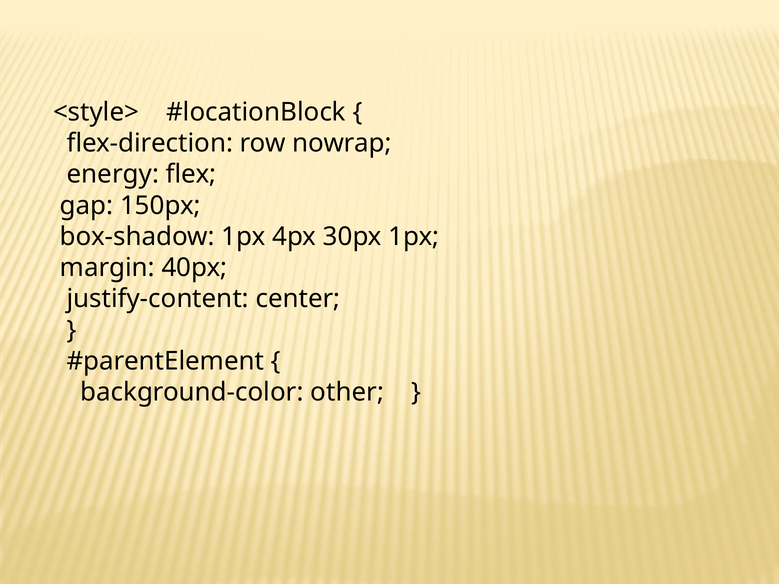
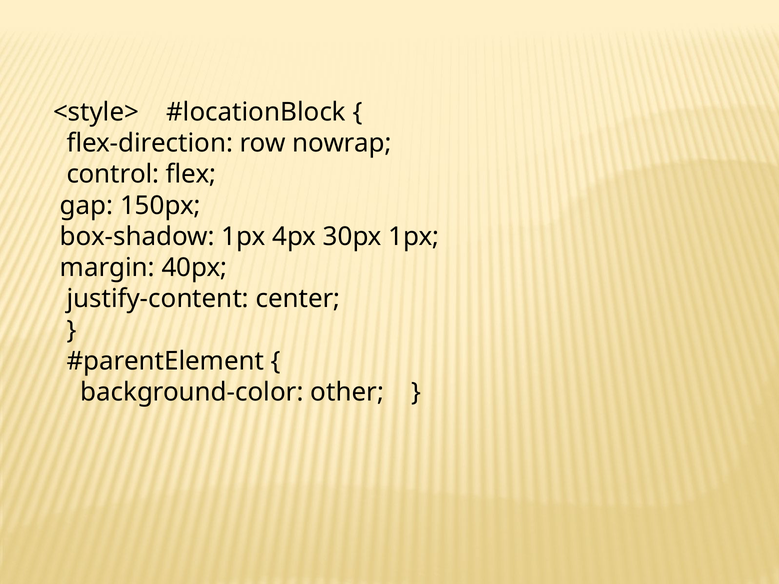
energy: energy -> control (113, 174)
